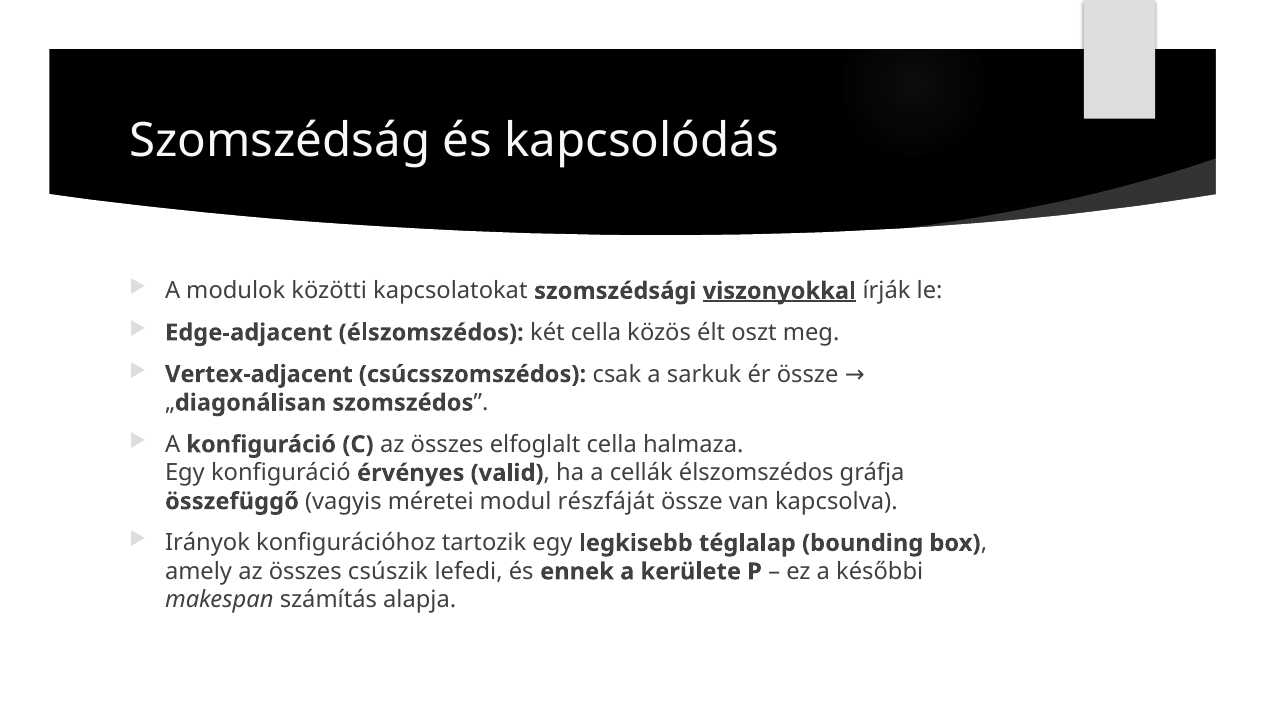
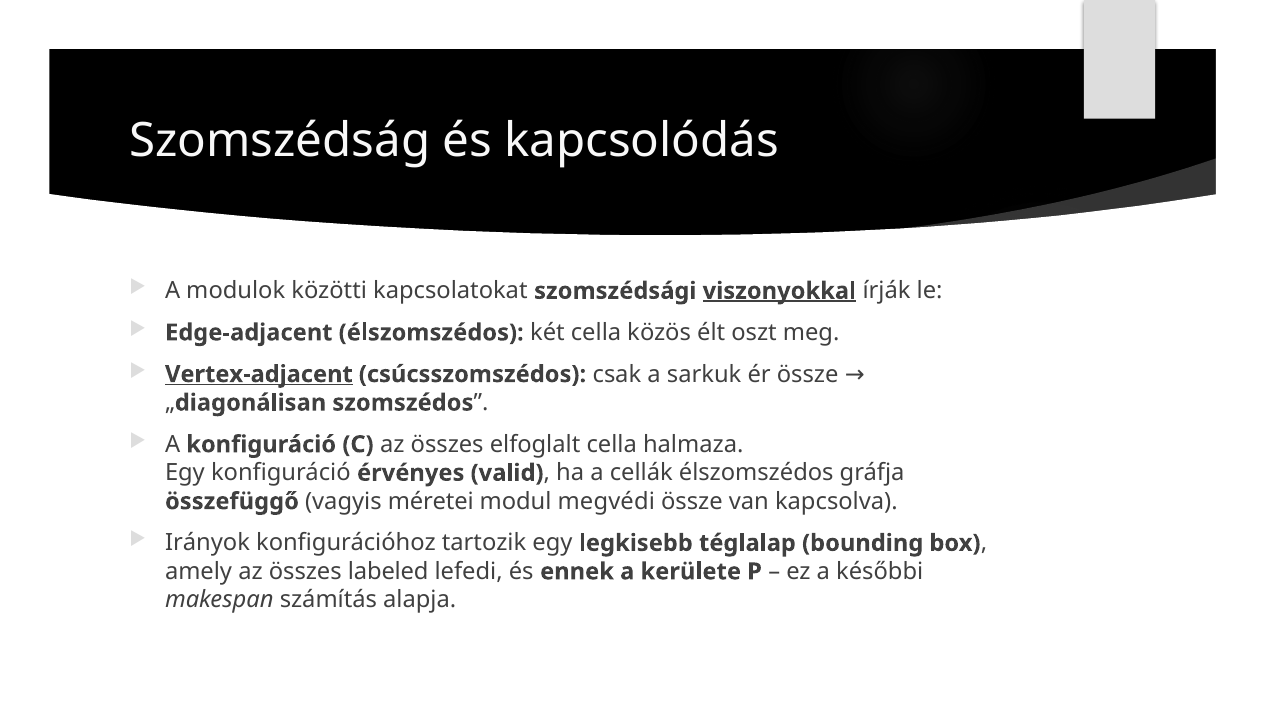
Vertex-adjacent underline: none -> present (259, 374)
részfáját: részfáját -> megvédi (606, 501)
csúszik: csúszik -> labeled (388, 572)
